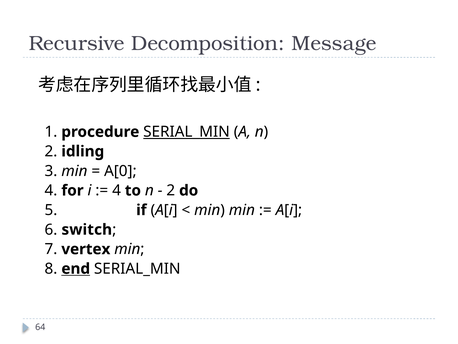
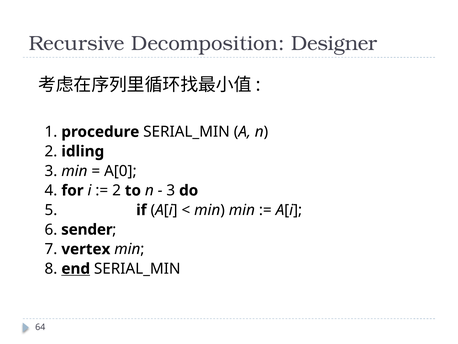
Message: Message -> Designer (334, 43)
SERIAL_MIN underline: present -> none (187, 132)
4: 4 -> 2 (117, 190)
2: 2 -> 3 (171, 190)
switch: switch -> sender (87, 229)
